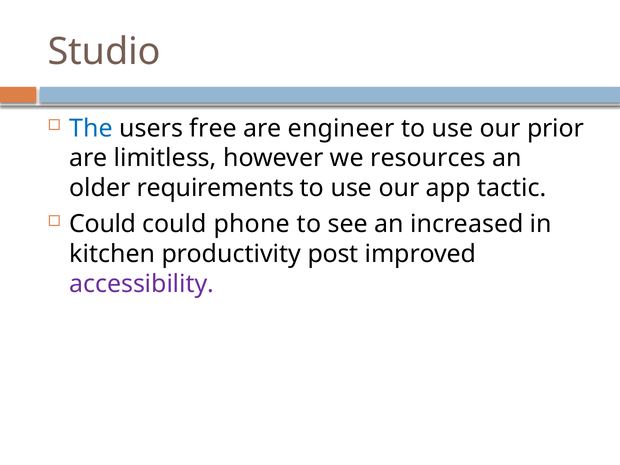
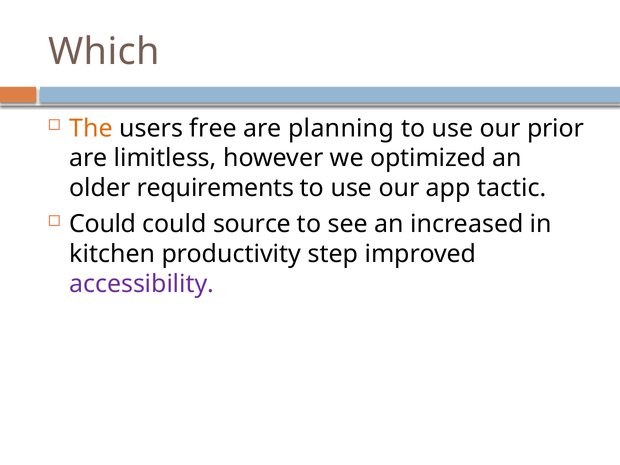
Studio: Studio -> Which (104, 52)
The colour: blue -> orange (91, 128)
engineer: engineer -> planning (341, 128)
resources: resources -> optimized (428, 158)
phone: phone -> source (252, 224)
post: post -> step (333, 254)
